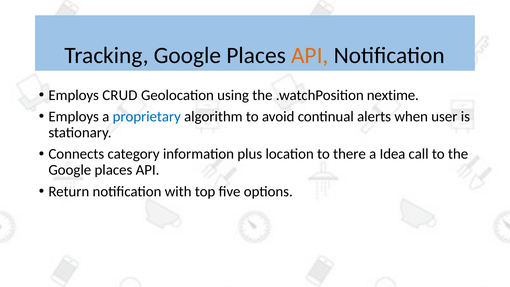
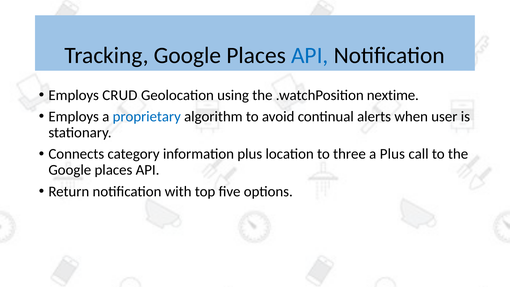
API colour: orange -> blue (310, 55)
there: there -> three (349, 154)
a Idea: Idea -> Plus (392, 154)
